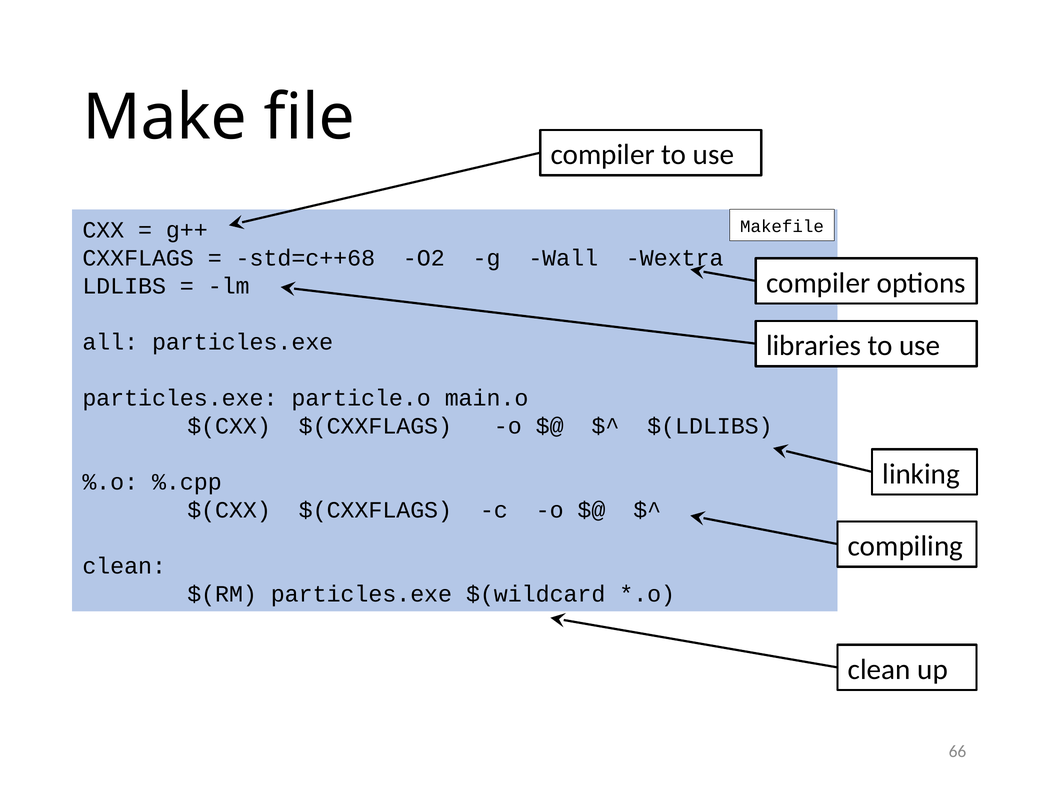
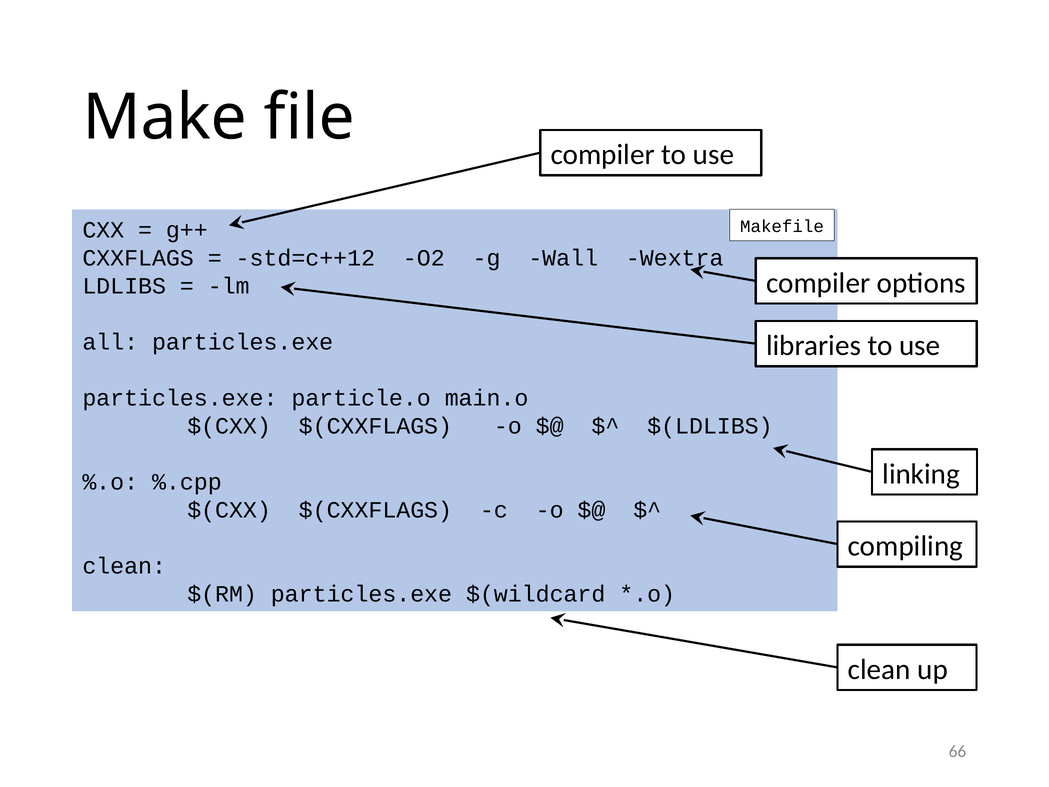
std=c++68: std=c++68 -> std=c++12 (305, 258)
